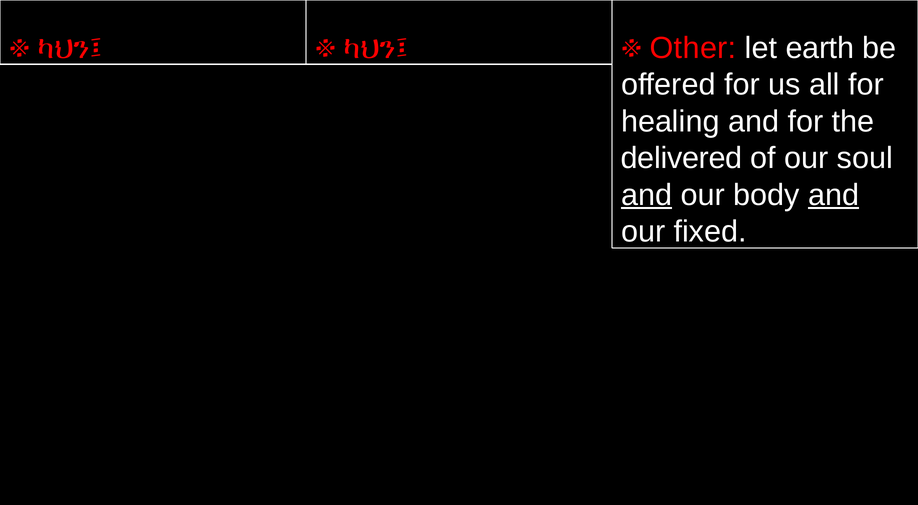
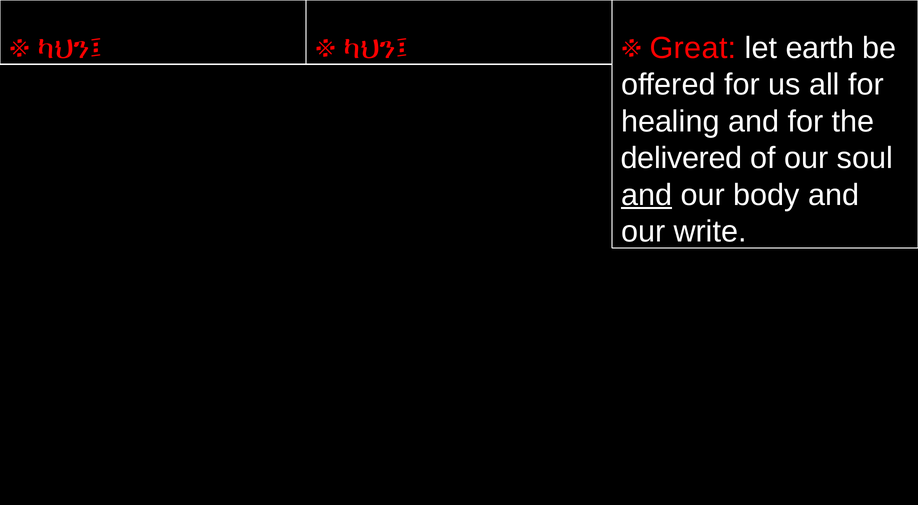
Other: Other -> Great (693, 48)
and underline: present -> none (834, 195)
fixed: fixed -> write (710, 232)
